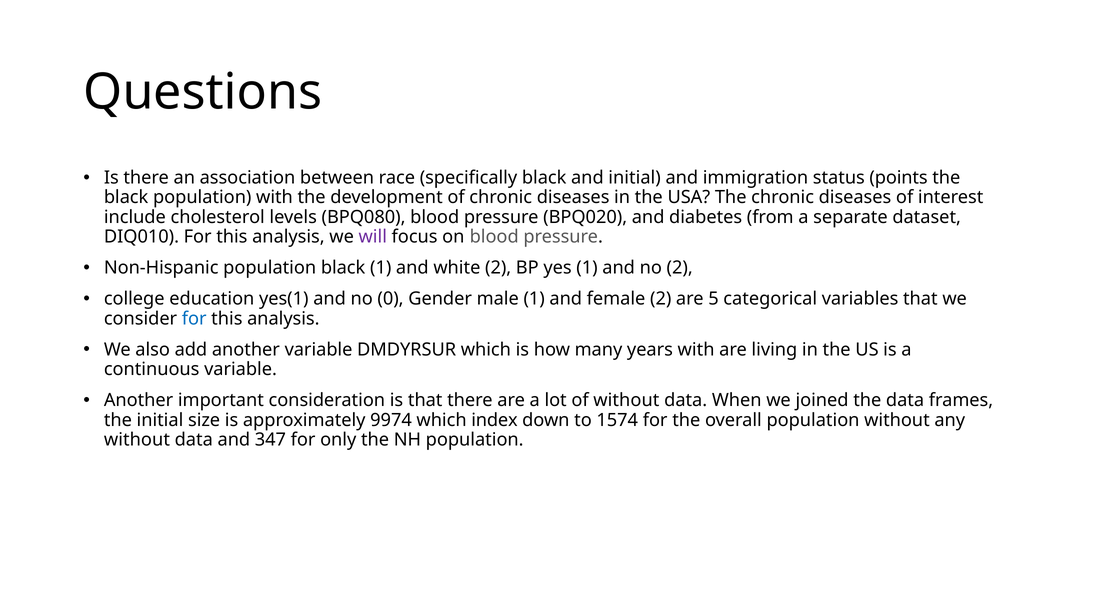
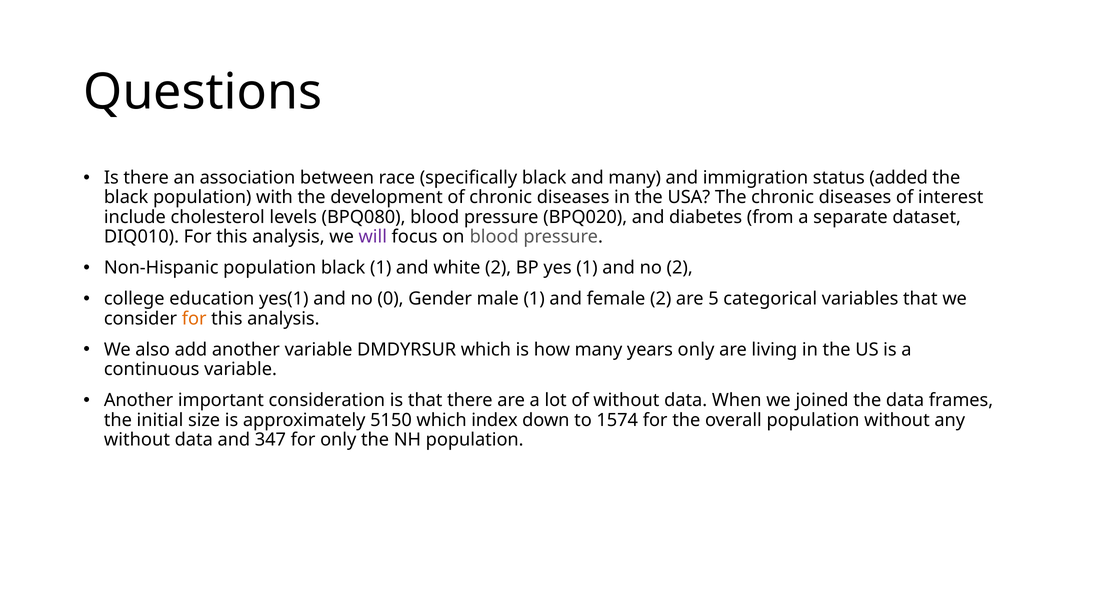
and initial: initial -> many (635, 178)
points: points -> added (899, 178)
for colour: blue -> orange (194, 318)
years with: with -> only (696, 349)
9974: 9974 -> 5150 (391, 420)
